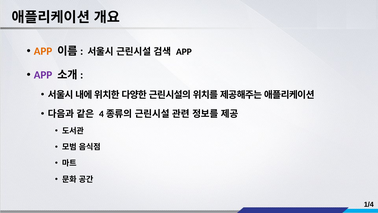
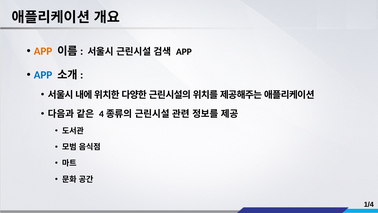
APP colour: purple -> blue (43, 75)
